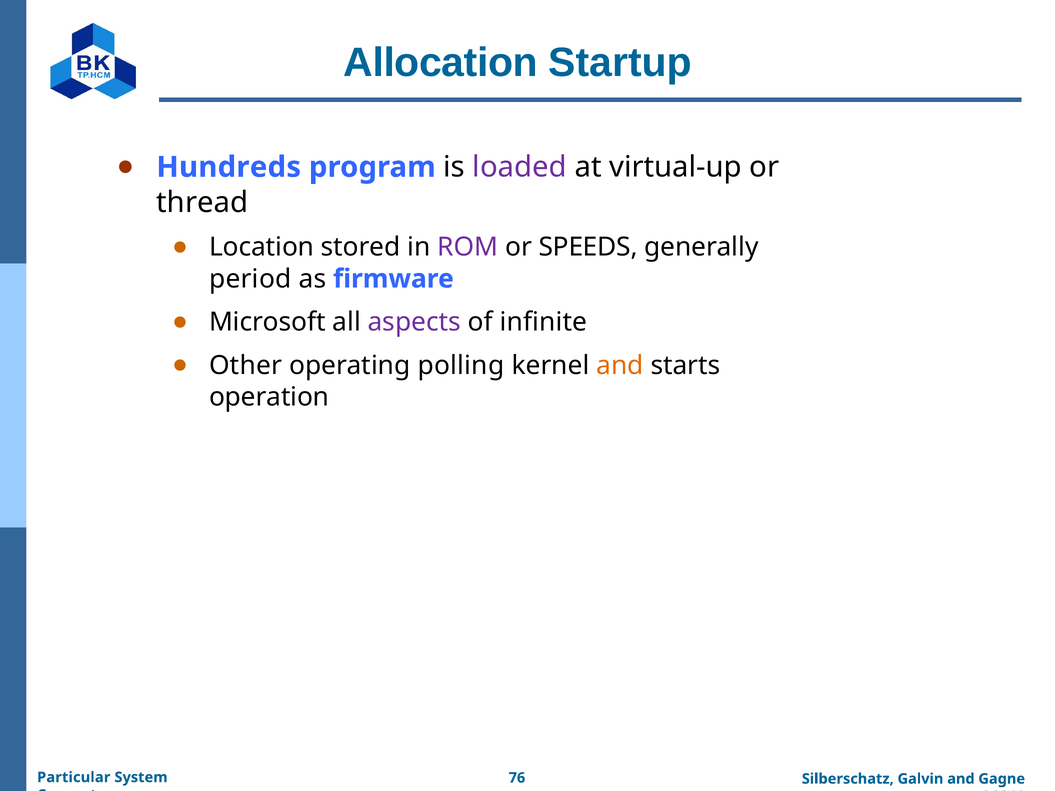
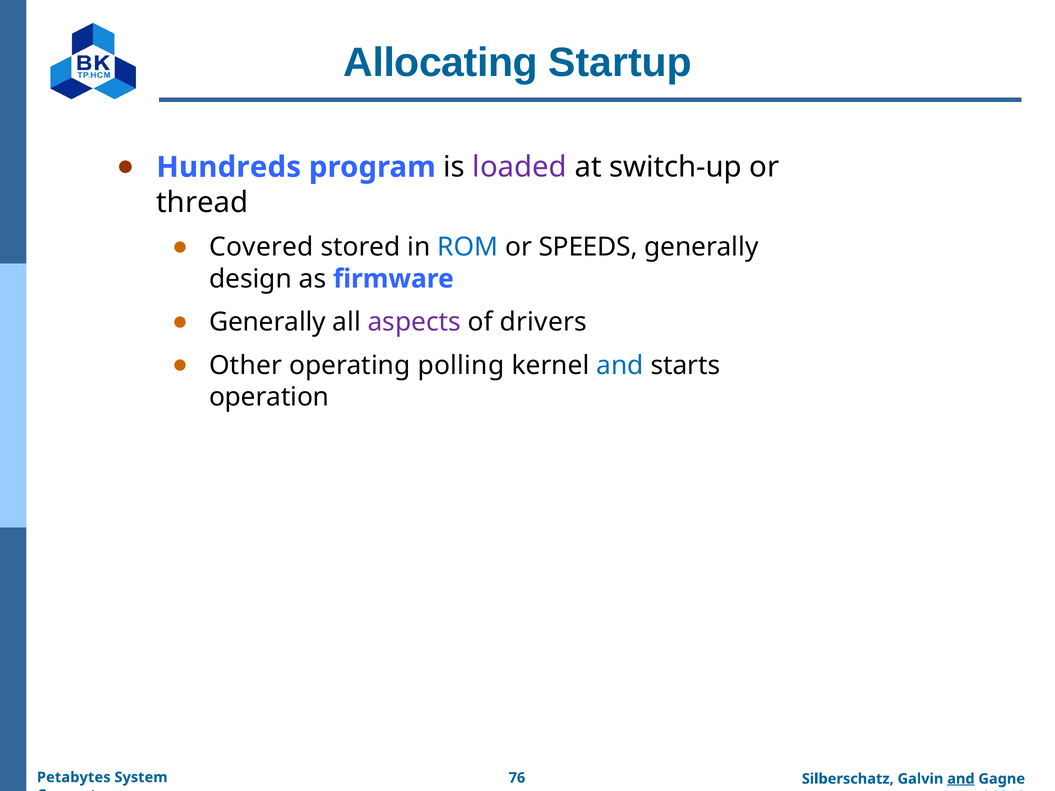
Allocation: Allocation -> Allocating (441, 63)
virtual-up: virtual-up -> switch-up (676, 167)
Location: Location -> Covered (261, 247)
ROM colour: purple -> blue (468, 247)
period: period -> design (250, 279)
Microsoft: Microsoft -> Generally (267, 322)
infinite: infinite -> drivers (543, 322)
and colour: orange -> blue (620, 366)
Particular: Particular -> Petabytes (74, 778)
and underline: none -> present (961, 779)
